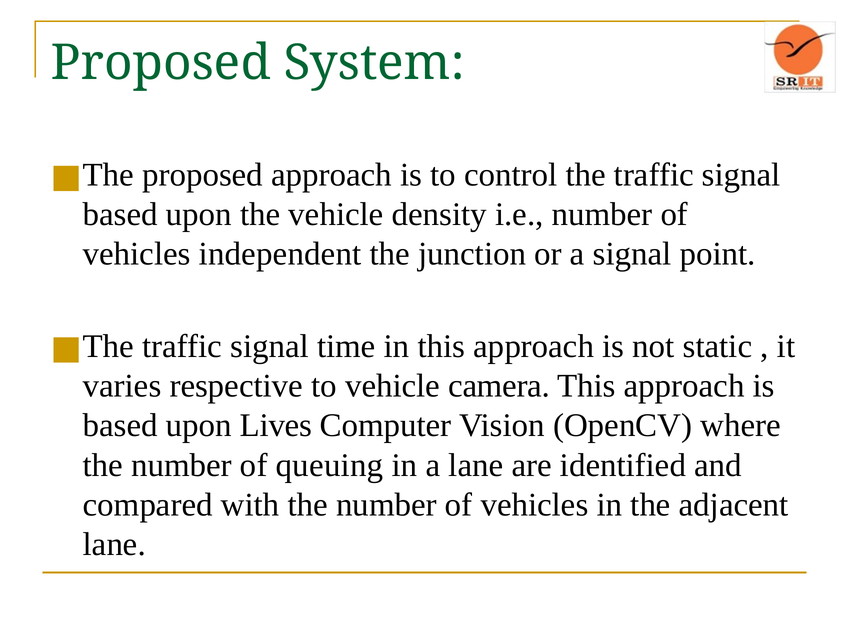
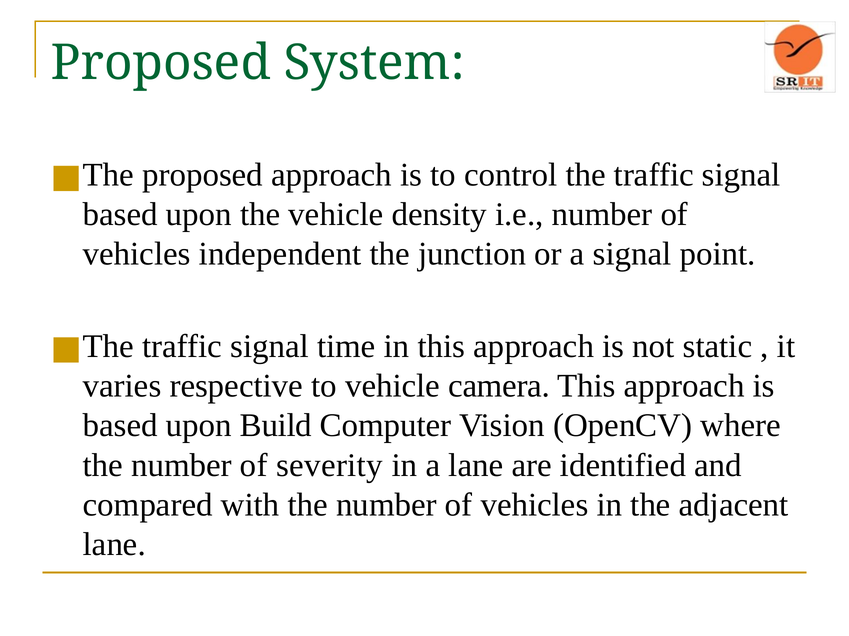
Lives: Lives -> Build (276, 426)
queuing: queuing -> severity (329, 466)
